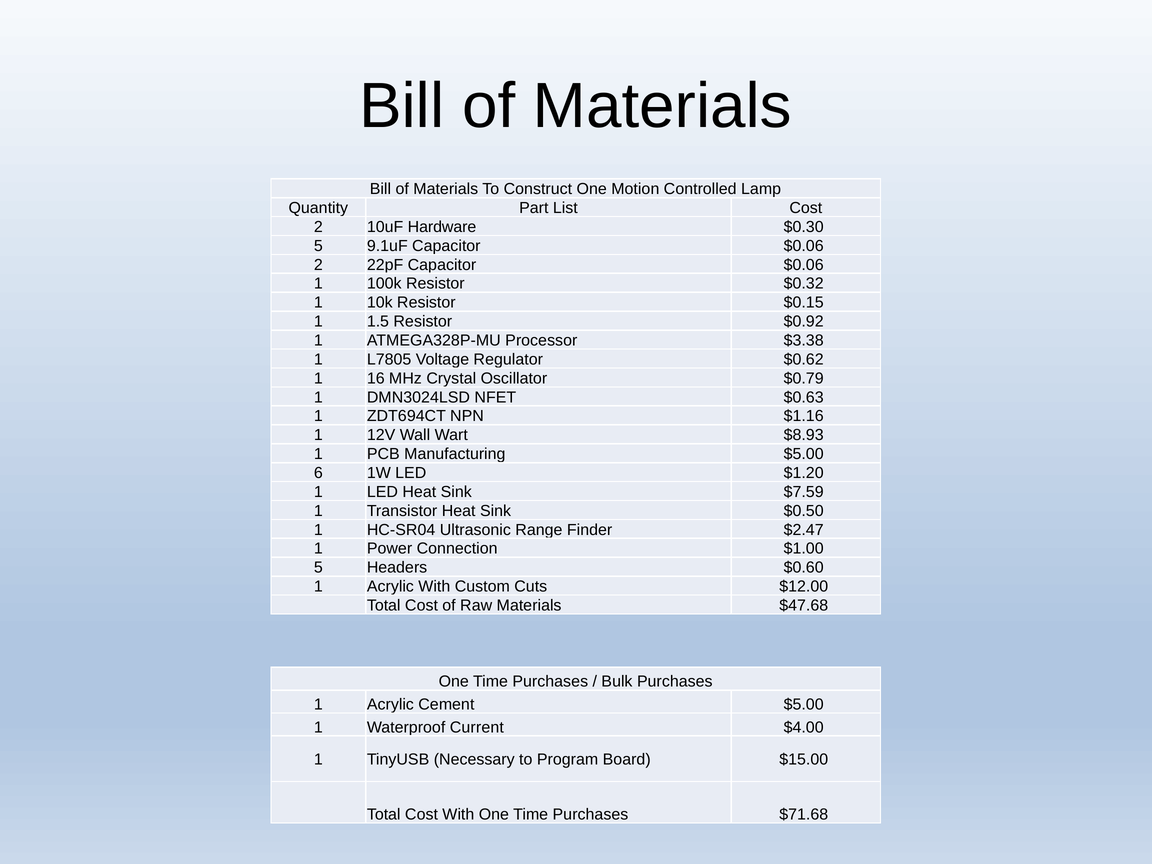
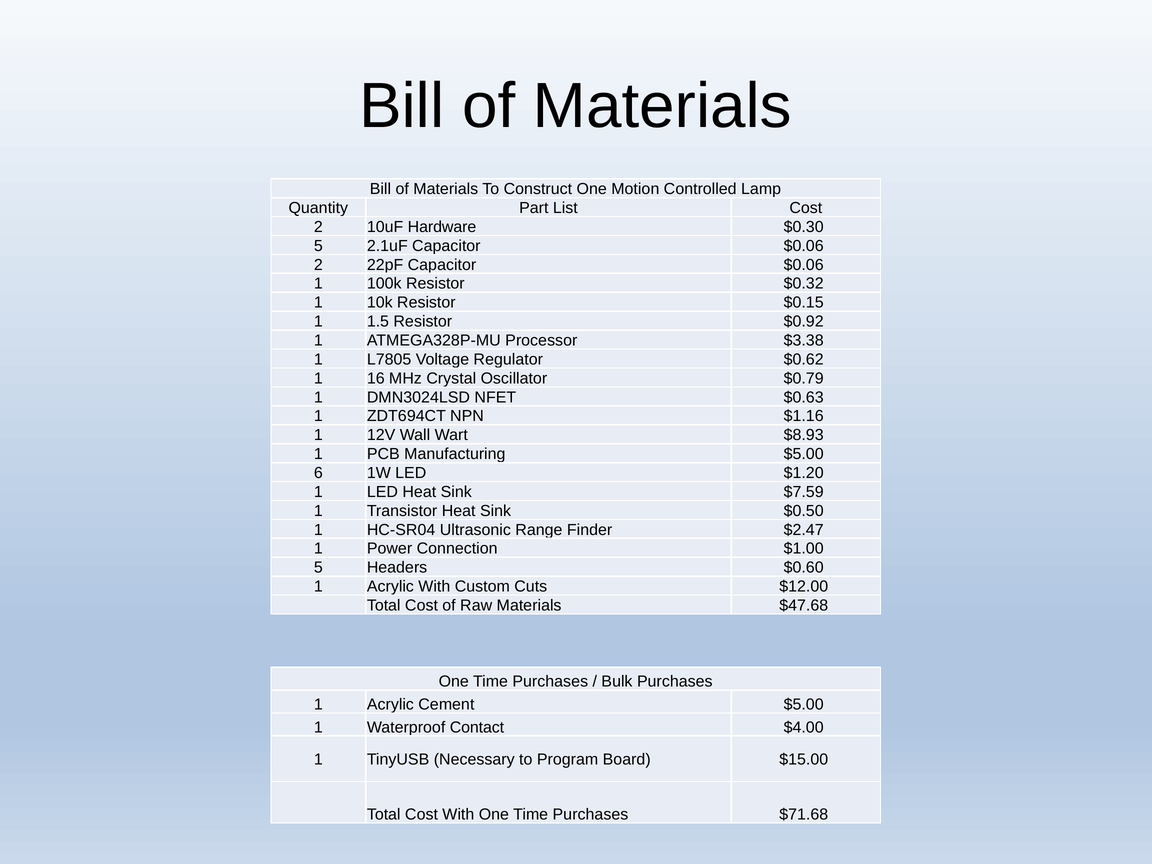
9.1uF: 9.1uF -> 2.1uF (387, 246)
Current: Current -> Contact (477, 727)
